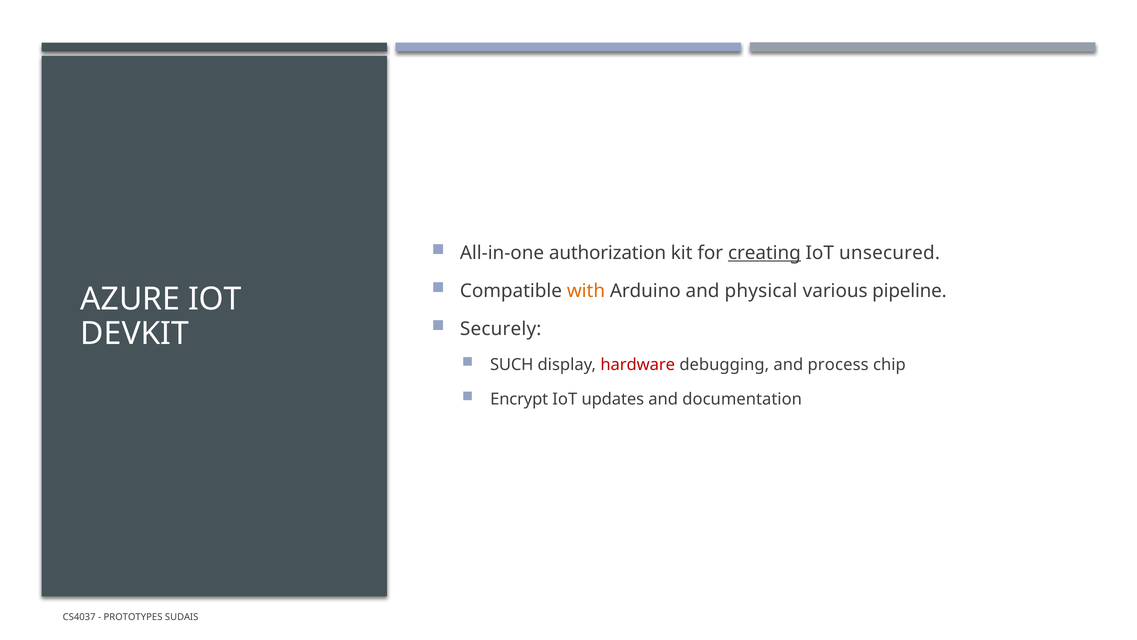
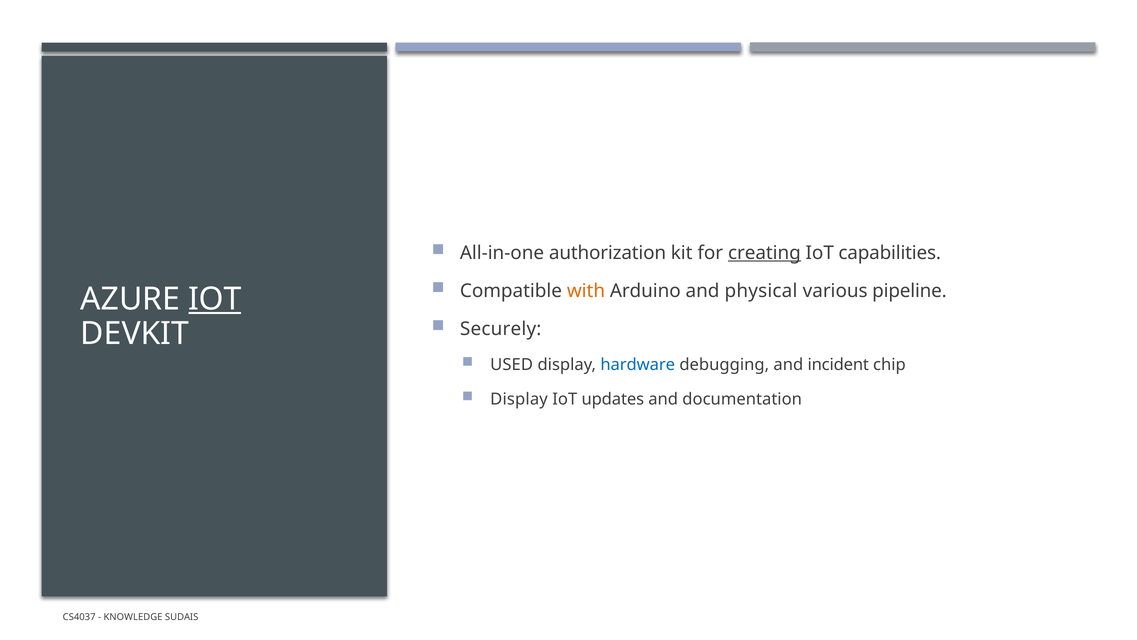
unsecured: unsecured -> capabilities (890, 253)
IOT underline: none -> present (215, 299)
SUCH: SUCH -> USED (512, 364)
hardware colour: red -> blue (638, 364)
process: process -> incident (838, 364)
Encrypt: Encrypt -> Display (519, 399)
PROTOTYPES: PROTOTYPES -> KNOWLEDGE (133, 617)
